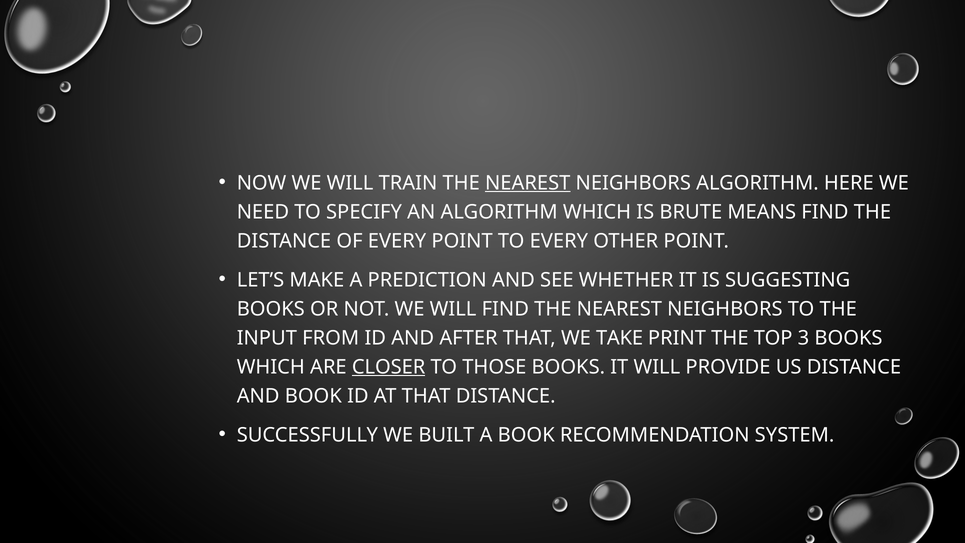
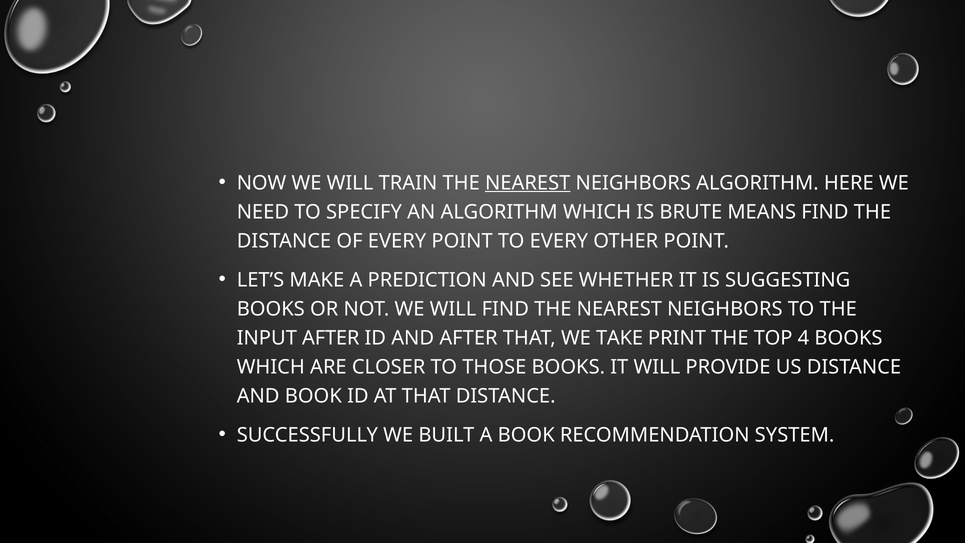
INPUT FROM: FROM -> AFTER (331, 338)
3: 3 -> 4 (803, 338)
CLOSER underline: present -> none (389, 367)
